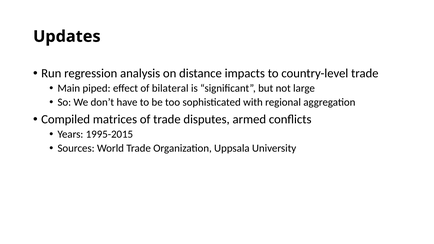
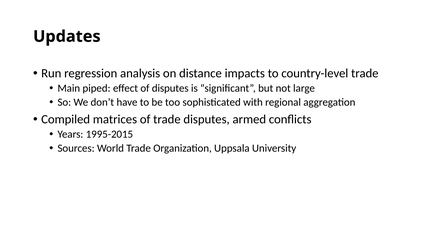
of bilateral: bilateral -> disputes (170, 88)
